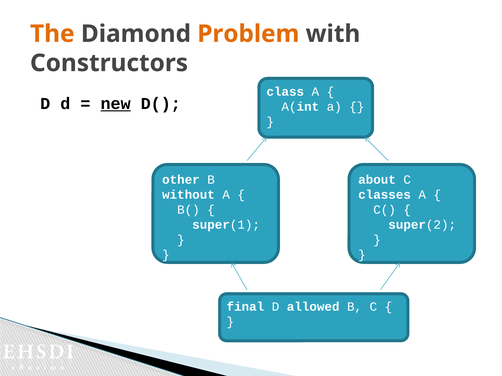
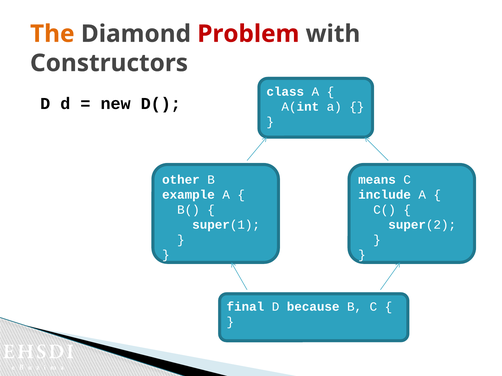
Problem colour: orange -> red (248, 34)
new underline: present -> none (116, 104)
about: about -> means (377, 180)
without: without -> example (188, 195)
classes: classes -> include (385, 195)
allowed: allowed -> because (313, 307)
